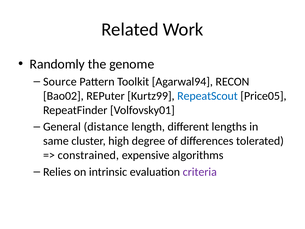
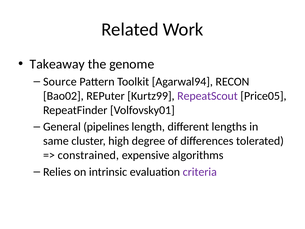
Randomly: Randomly -> Takeaway (57, 64)
RepeatScout colour: blue -> purple (207, 96)
distance: distance -> pipelines (106, 127)
